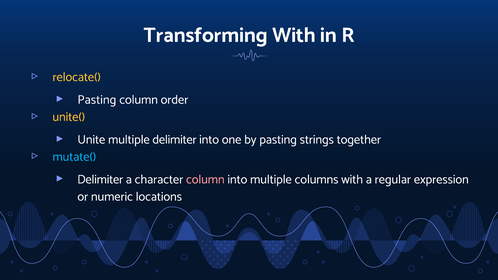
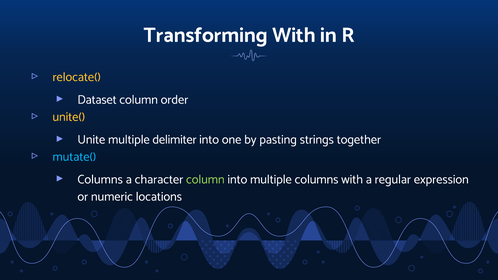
Pasting: Pasting -> Dataset (97, 100)
Delimiter: Delimiter -> Columns (100, 179)
column colour: pink -> light green (205, 179)
